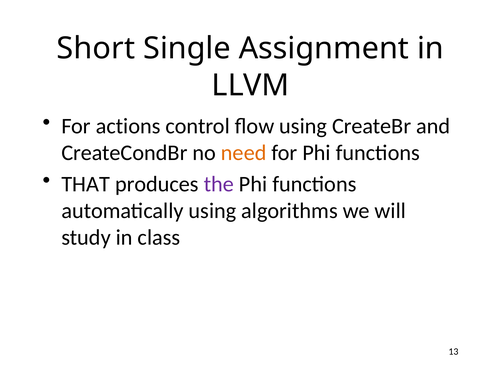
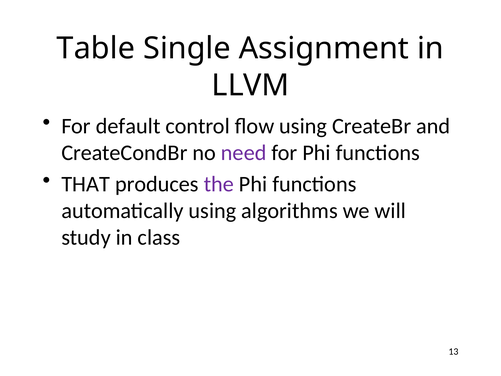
Short: Short -> Table (96, 48)
actions: actions -> default (128, 126)
need colour: orange -> purple (244, 153)
